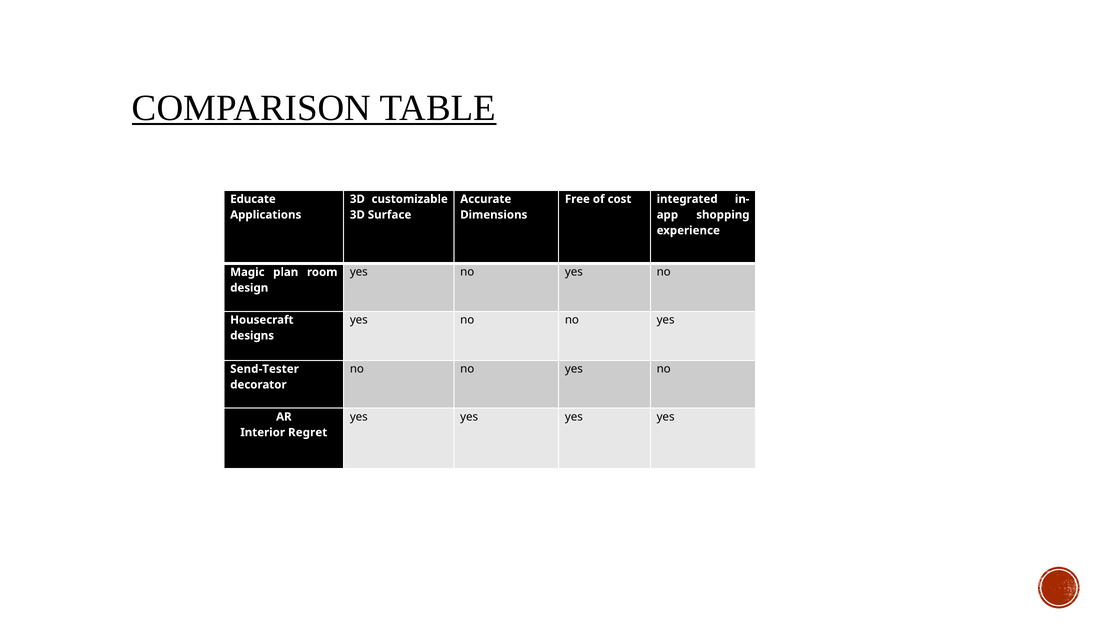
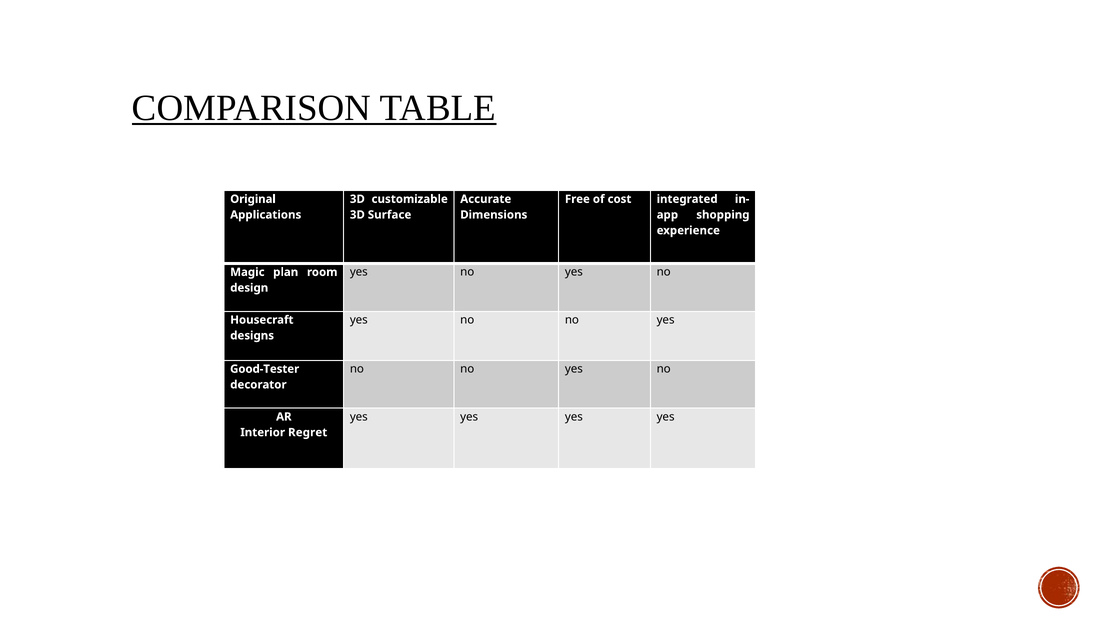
Educate: Educate -> Original (253, 199)
Send-Tester: Send-Tester -> Good-Tester (265, 369)
